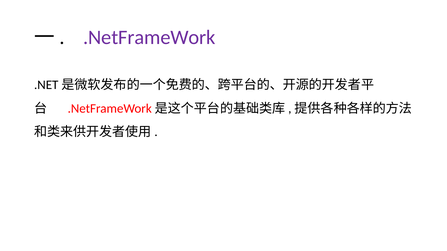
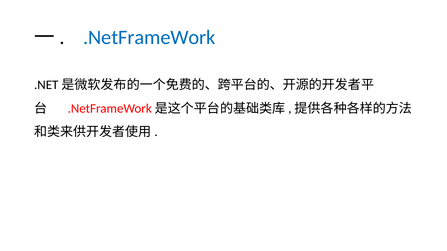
.NetFrameWork colour: purple -> blue (149, 38)
